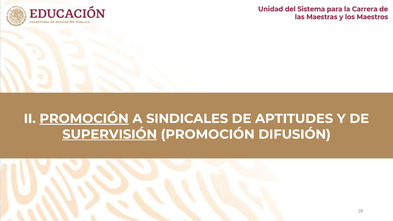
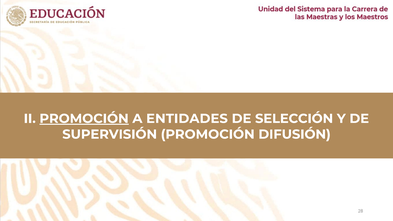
SINDICALES: SINDICALES -> ENTIDADES (187, 119)
APTITUDES: APTITUDES -> SELECCIÓN (294, 119)
SUPERVISIÓN underline: present -> none (110, 134)
